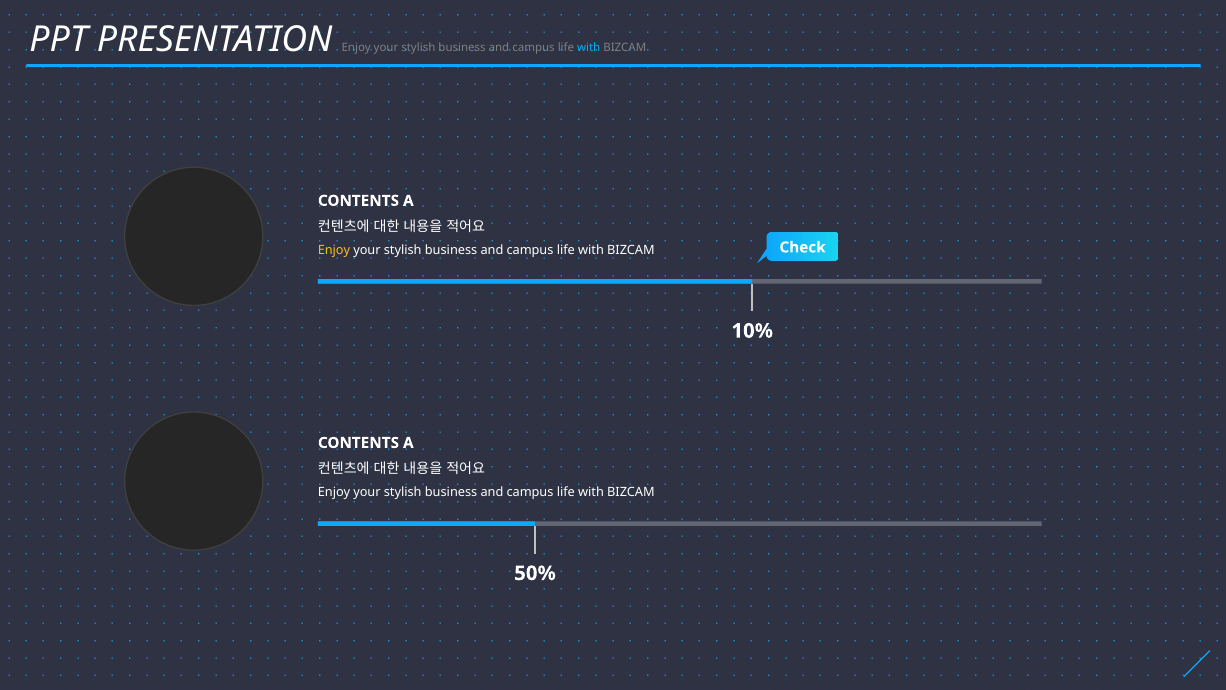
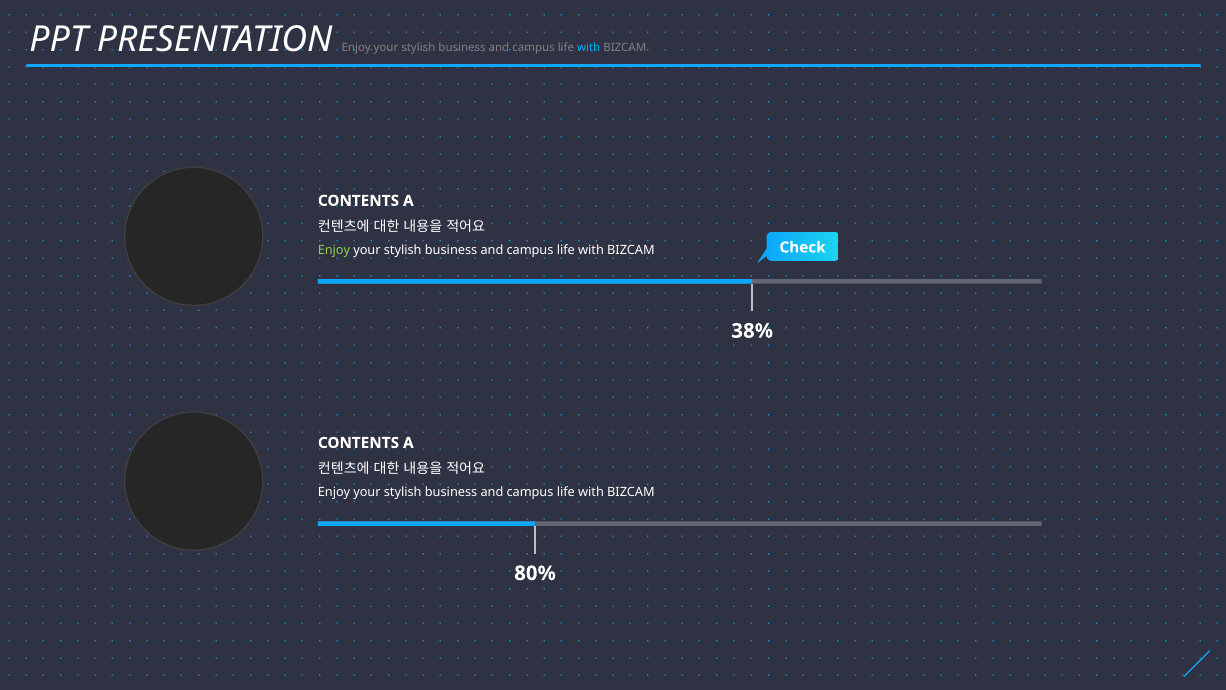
Enjoy colour: yellow -> light green (334, 250)
10%: 10% -> 38% (752, 331)
50%: 50% -> 80% (535, 573)
